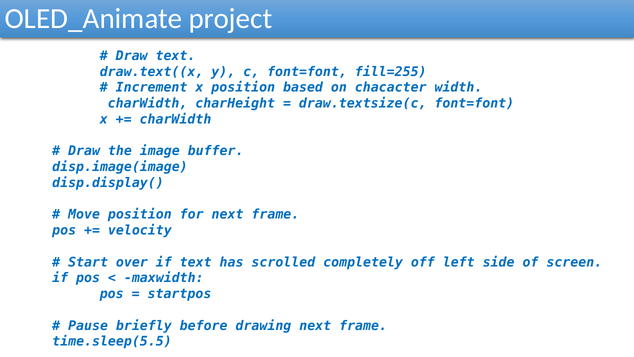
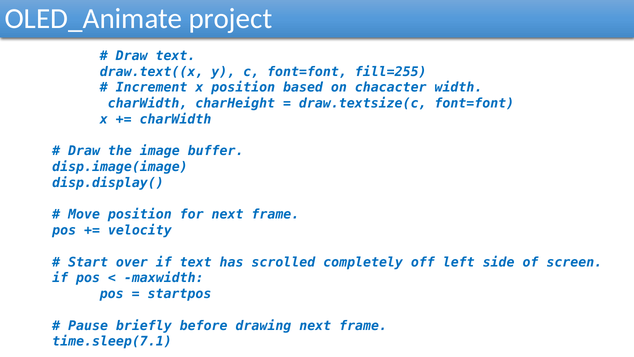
time.sleep(5.5: time.sleep(5.5 -> time.sleep(7.1 (112, 341)
